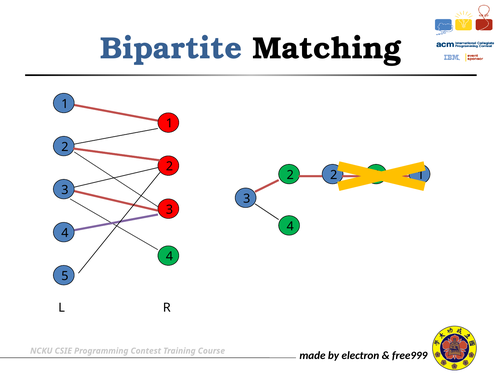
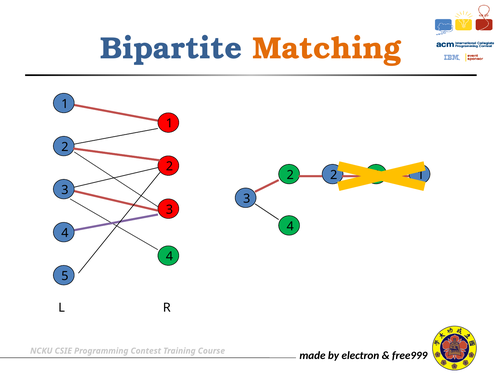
Matching colour: black -> orange (327, 49)
